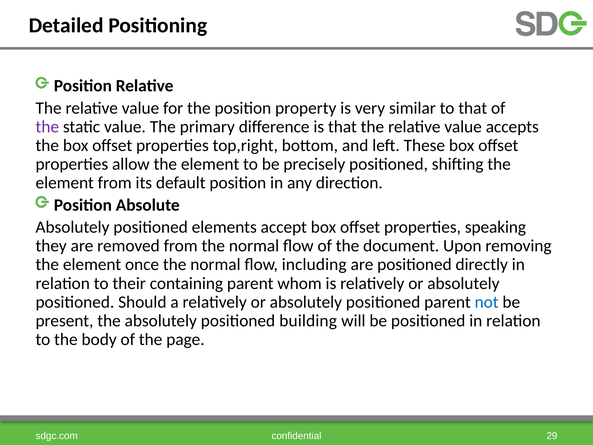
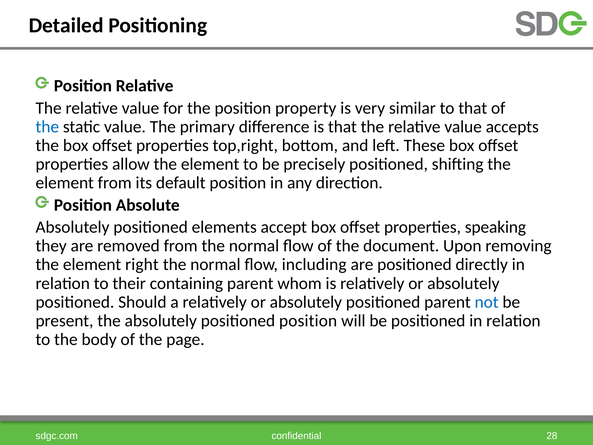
the colour: purple -> blue (47, 127)
once: once -> right (142, 264)
positioned building: building -> position (308, 320)
29: 29 -> 28 (552, 436)
